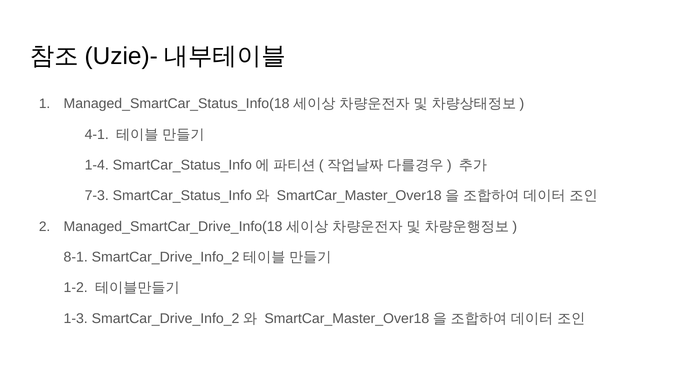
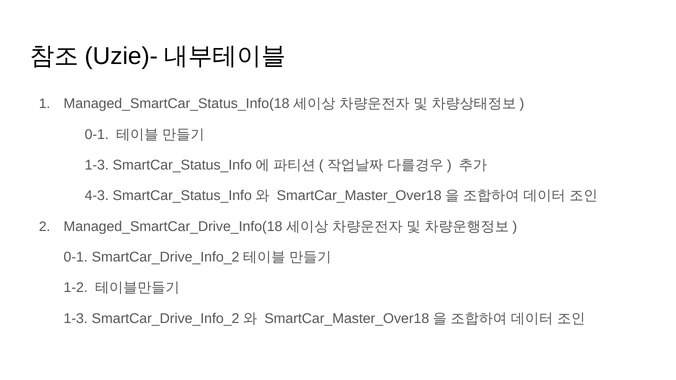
4-1: 4-1 -> 0-1 (97, 135)
1-4: 1-4 -> 1-3 (97, 165)
7-3: 7-3 -> 4-3 (97, 196)
8-1: 8-1 -> 0-1 (76, 257)
